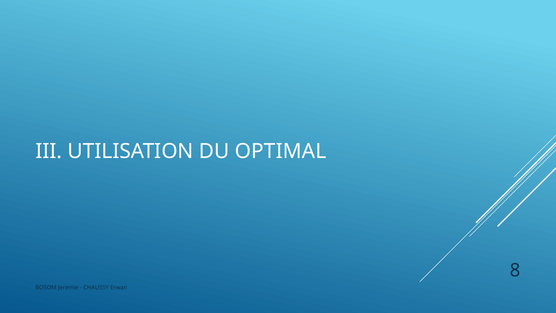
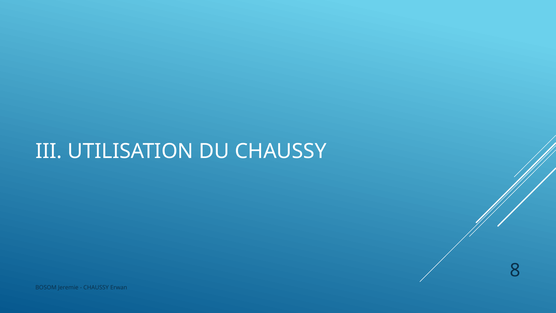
DU OPTIMAL: OPTIMAL -> CHAUSSY (281, 151)
